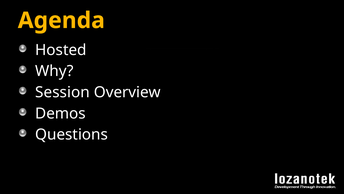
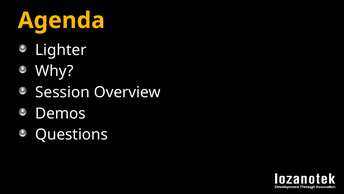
Hosted: Hosted -> Lighter (61, 50)
